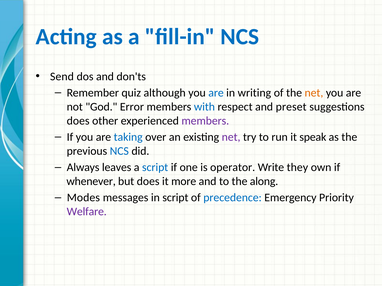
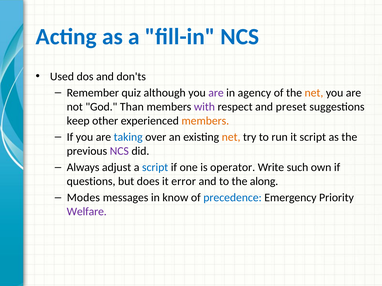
Send: Send -> Used (62, 77)
are colour: blue -> purple (216, 93)
writing: writing -> agency (254, 93)
Error: Error -> Than (132, 107)
with colour: blue -> purple (204, 107)
does: does -> keep (78, 121)
members colour: purple -> orange (205, 121)
net colour: purple -> orange (231, 137)
it speak: speak -> script (313, 137)
NCS colour: blue -> purple (119, 151)
leaves: leaves -> adjust (117, 168)
they: they -> such (297, 168)
whenever: whenever -> questions (91, 182)
more: more -> error (184, 182)
in script: script -> know (175, 198)
